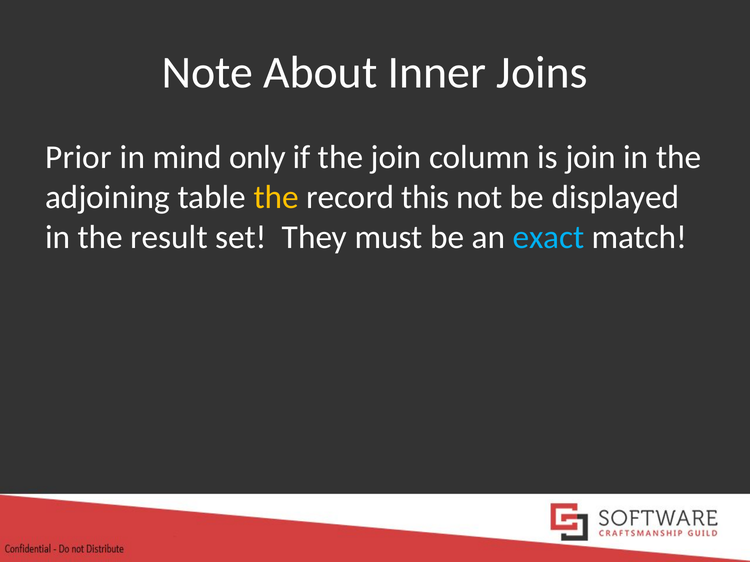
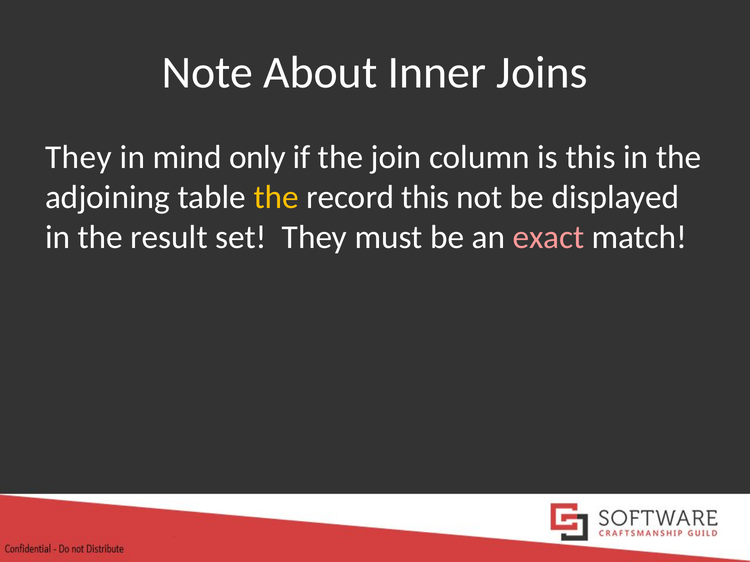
Prior: Prior -> They (79, 157)
is join: join -> this (591, 157)
exact colour: light blue -> pink (549, 237)
